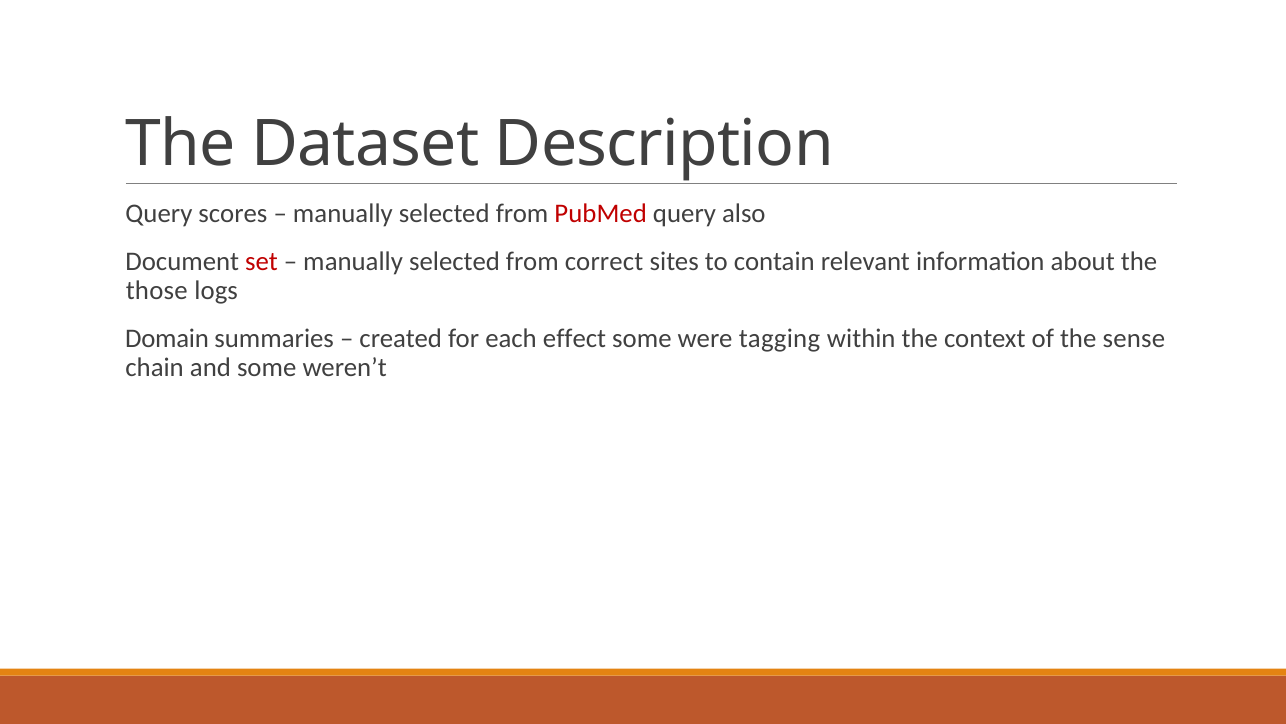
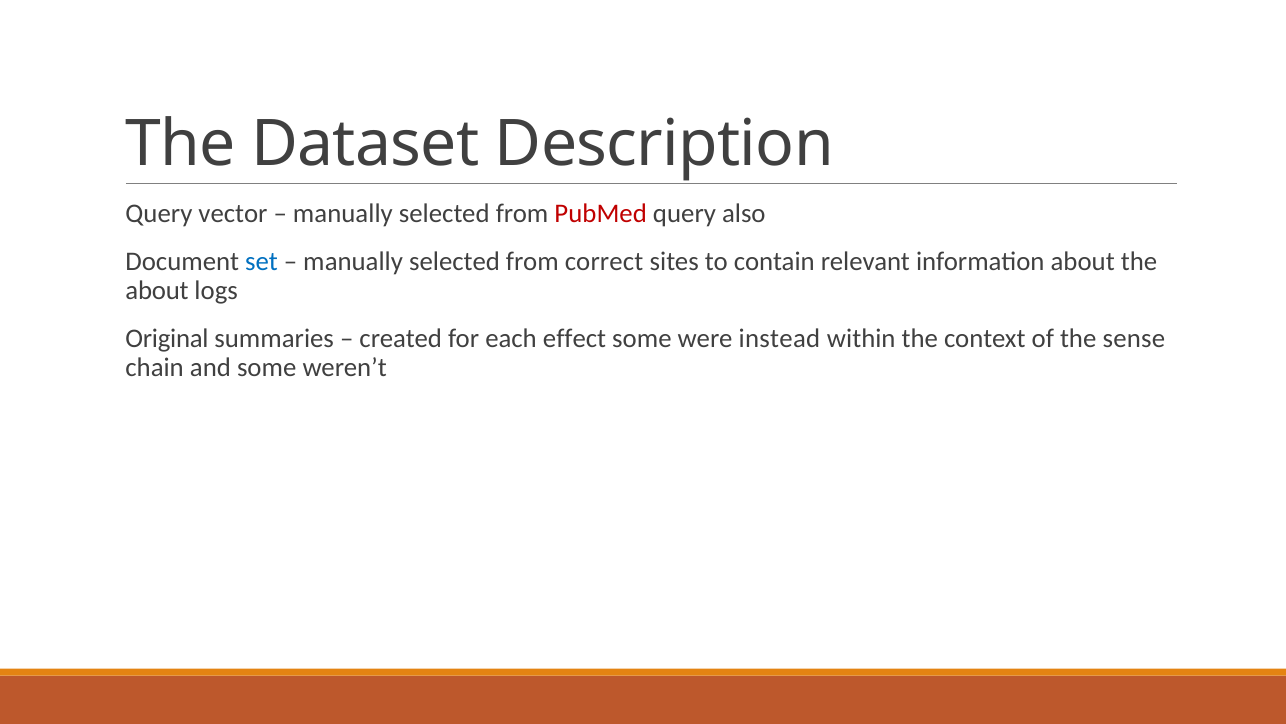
scores: scores -> vector (233, 214)
set colour: red -> blue (261, 262)
those: those -> about (157, 290)
Domain: Domain -> Original (167, 338)
tagging: tagging -> instead (779, 338)
